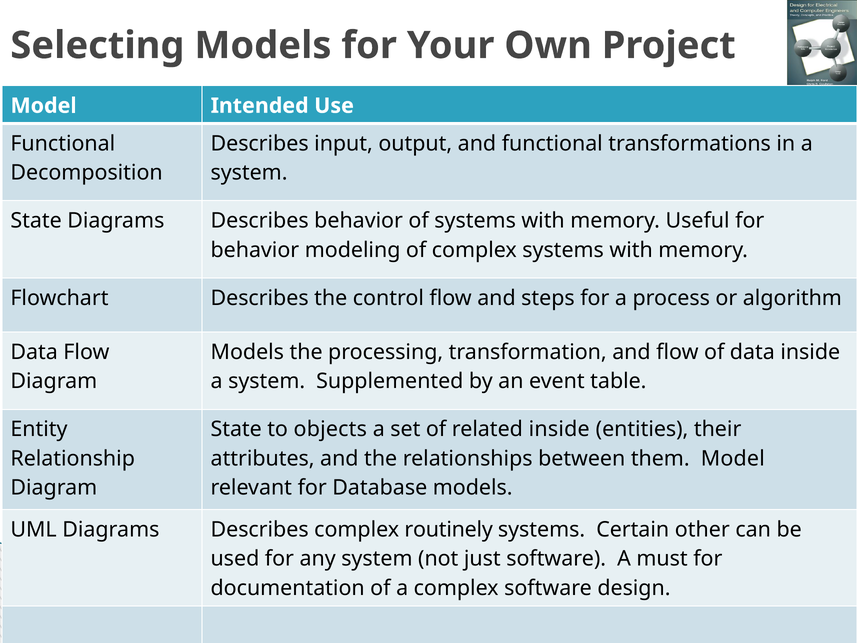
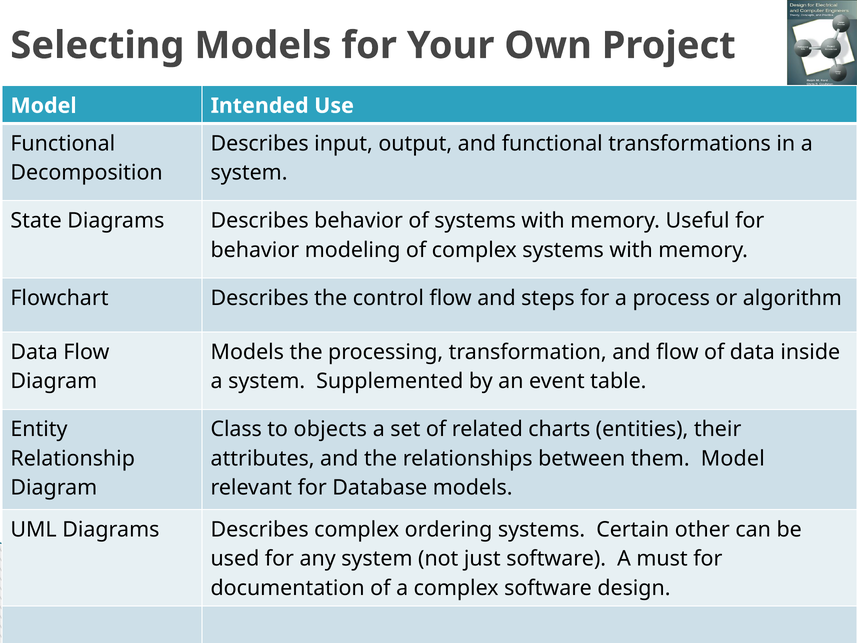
State: State -> Class (236, 429)
related inside: inside -> charts (559, 429)
routinely: routinely -> ordering (449, 530)
